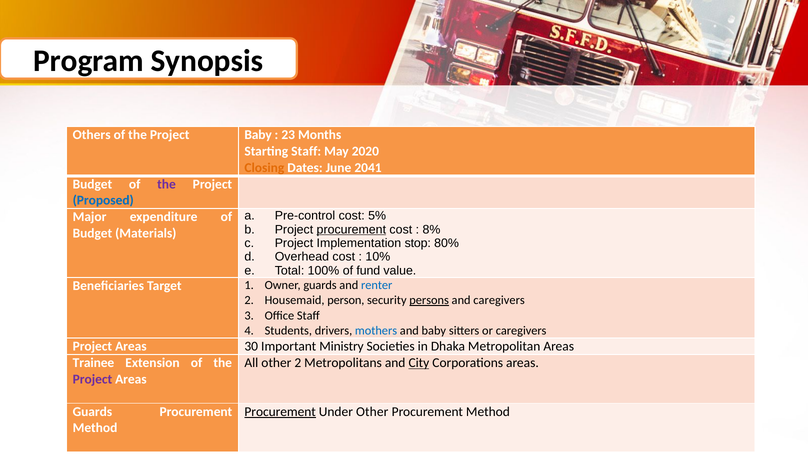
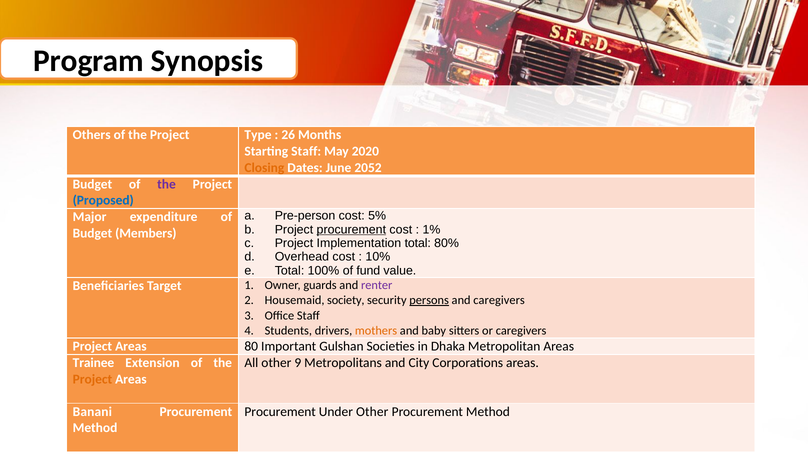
Project Baby: Baby -> Type (258, 135)
23: 23 -> 26 (288, 135)
2041: 2041 -> 2052 (368, 168)
Pre-control: Pre-control -> Pre-person (305, 216)
8%: 8% -> 1% (431, 230)
Materials: Materials -> Members (146, 234)
Implementation stop: stop -> total (418, 243)
renter colour: blue -> purple (377, 285)
person: person -> society (346, 301)
mothers colour: blue -> orange (376, 331)
30: 30 -> 80 (251, 347)
Ministry: Ministry -> Gulshan (341, 347)
other 2: 2 -> 9 (298, 363)
City underline: present -> none (419, 363)
Project colour: purple -> orange (92, 380)
Guards: Guards -> Banani (92, 412)
Procurement underline: present -> none (280, 412)
